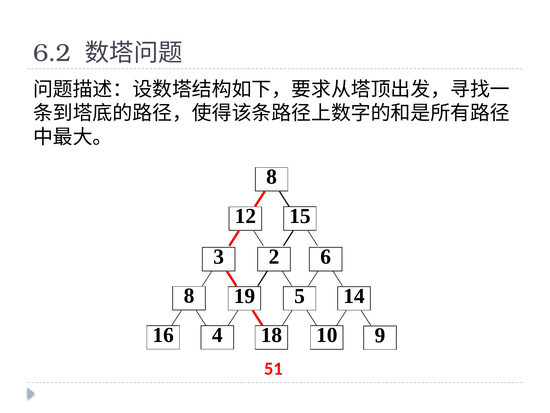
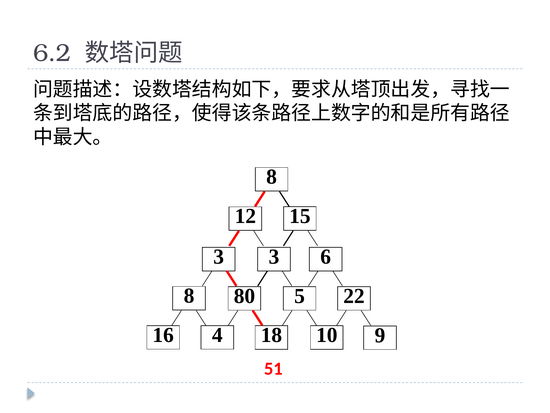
3 2: 2 -> 3 (274, 256)
19: 19 -> 80 (244, 296)
14: 14 -> 22 (354, 296)
